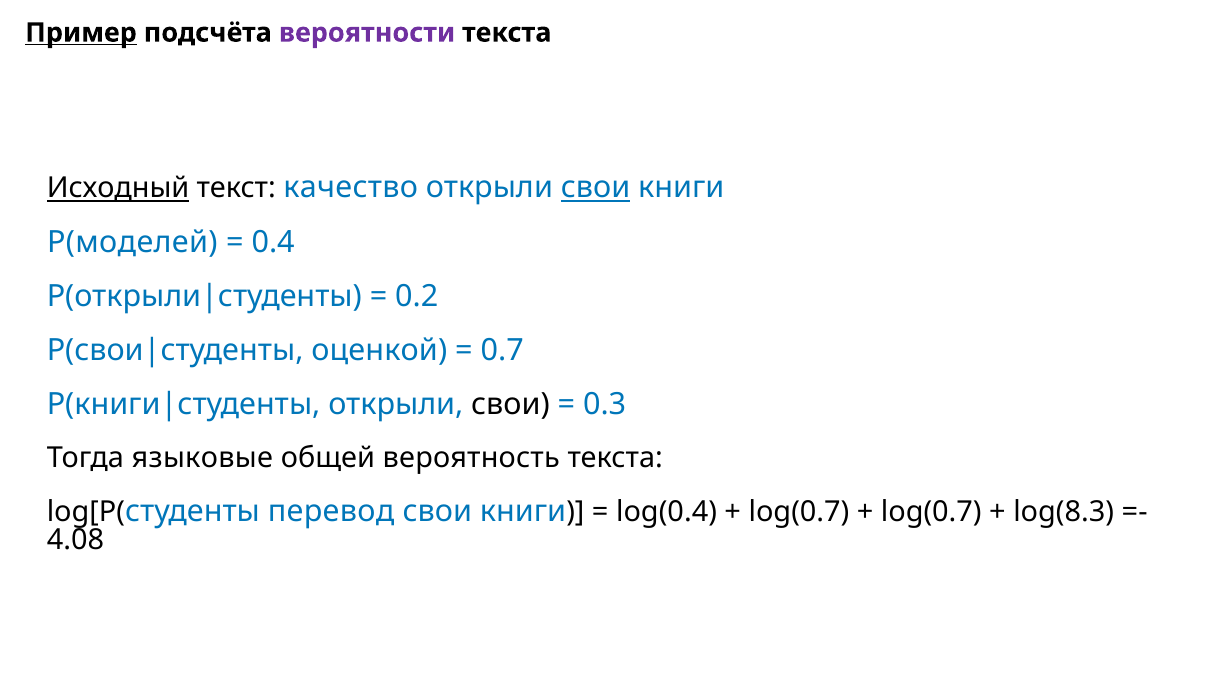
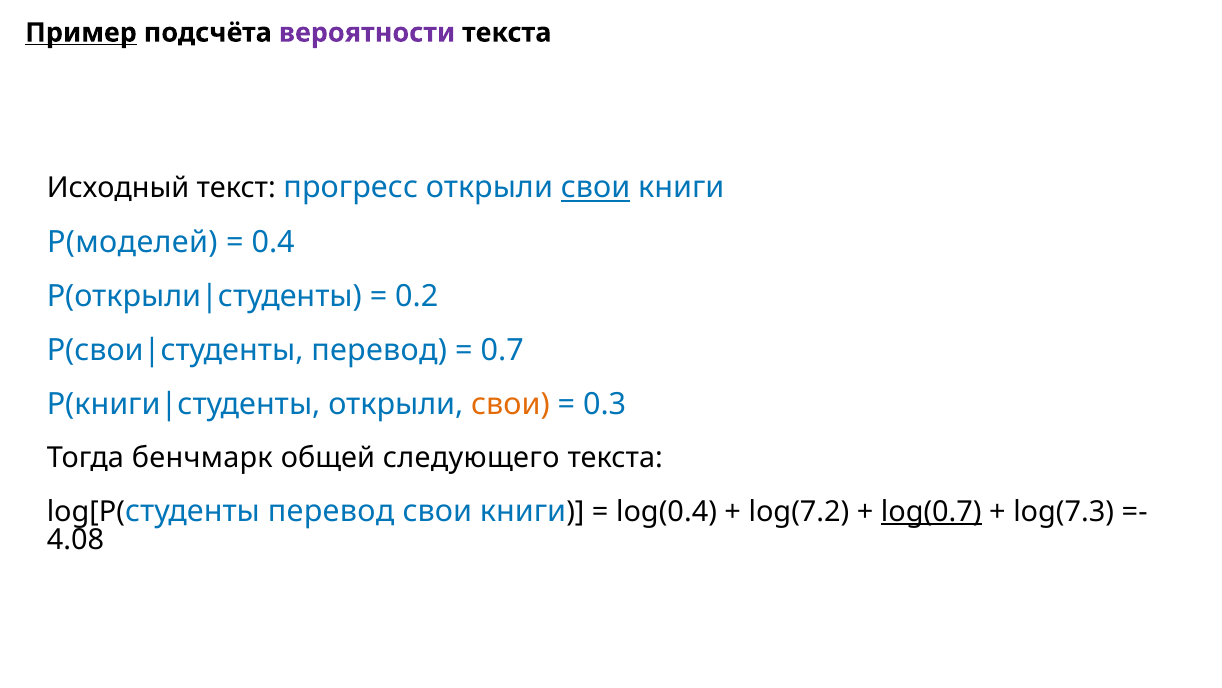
Исходный underline: present -> none (118, 188)
качество: качество -> прогресс (351, 188)
оценкой: оценкой -> перевод (379, 350)
свои colour: black -> orange (510, 404)
языковые: языковые -> бенчмарк (202, 457)
вероятность: вероятность -> следующего (471, 457)
log(0.7: log(0.7 -> log(7.2 (799, 511)
log(0.7 underline: none -> present (931, 511)
log(8.3: log(8.3 -> log(7.3 (1064, 511)
